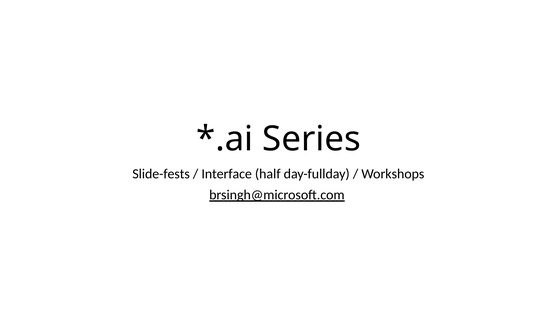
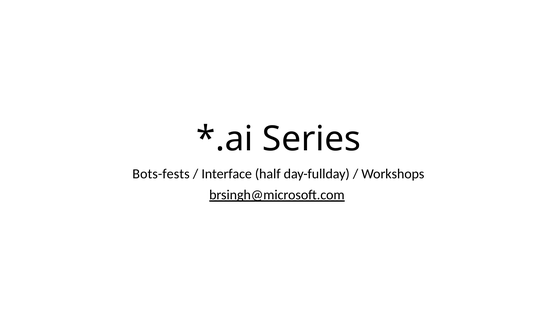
Slide-fests: Slide-fests -> Bots-fests (161, 174)
